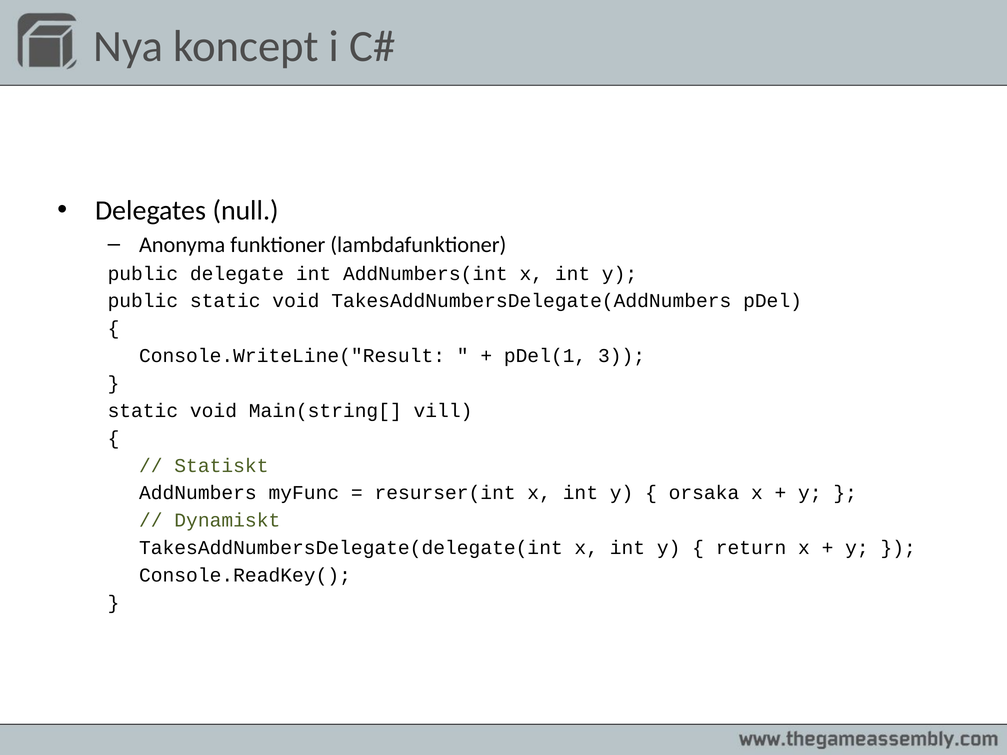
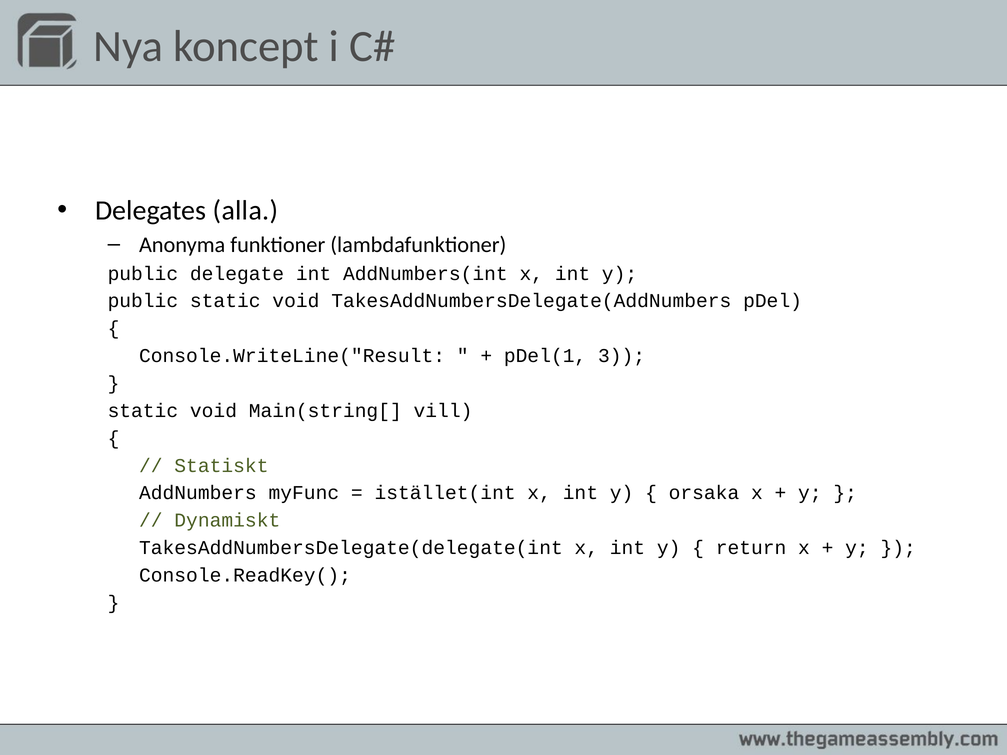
null: null -> alla (245, 210)
resurser(int: resurser(int -> istället(int (445, 493)
